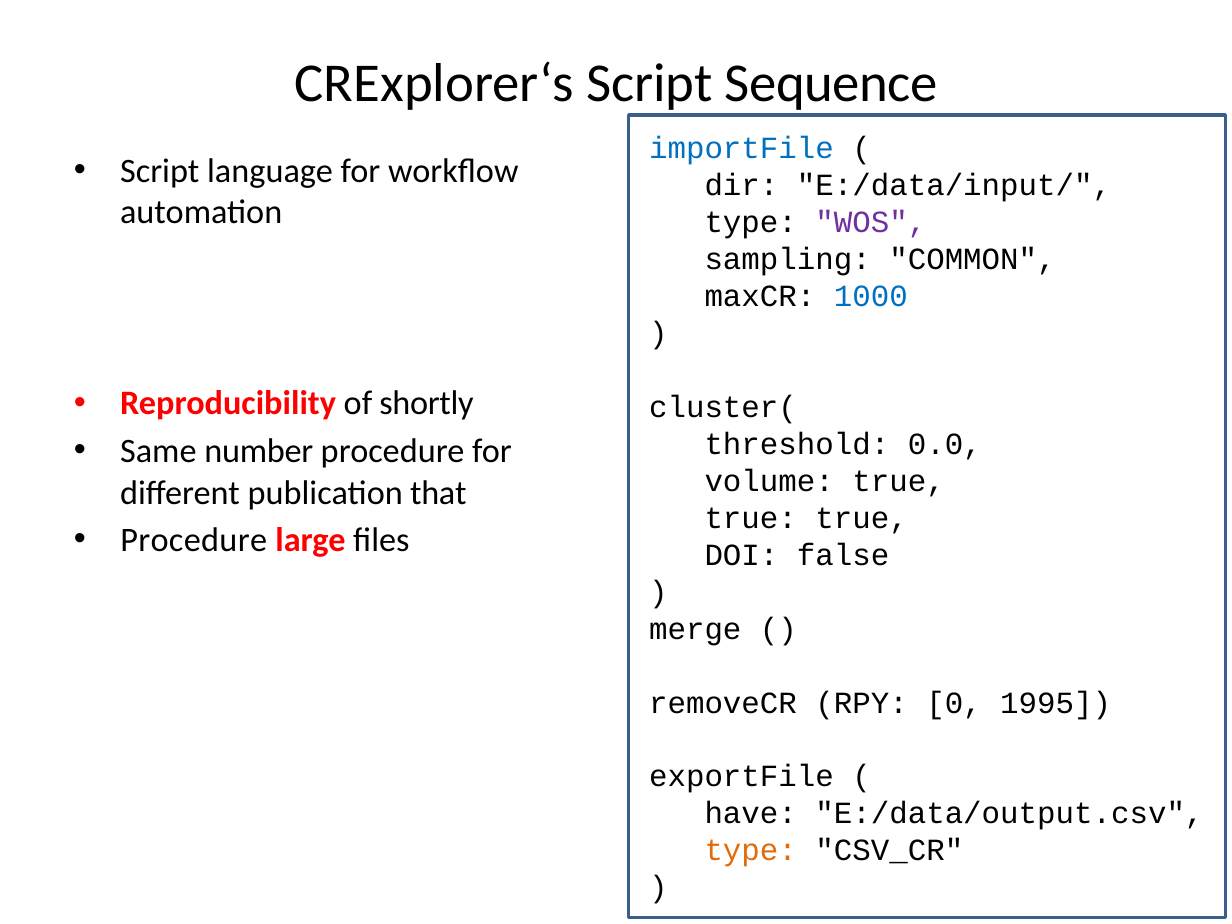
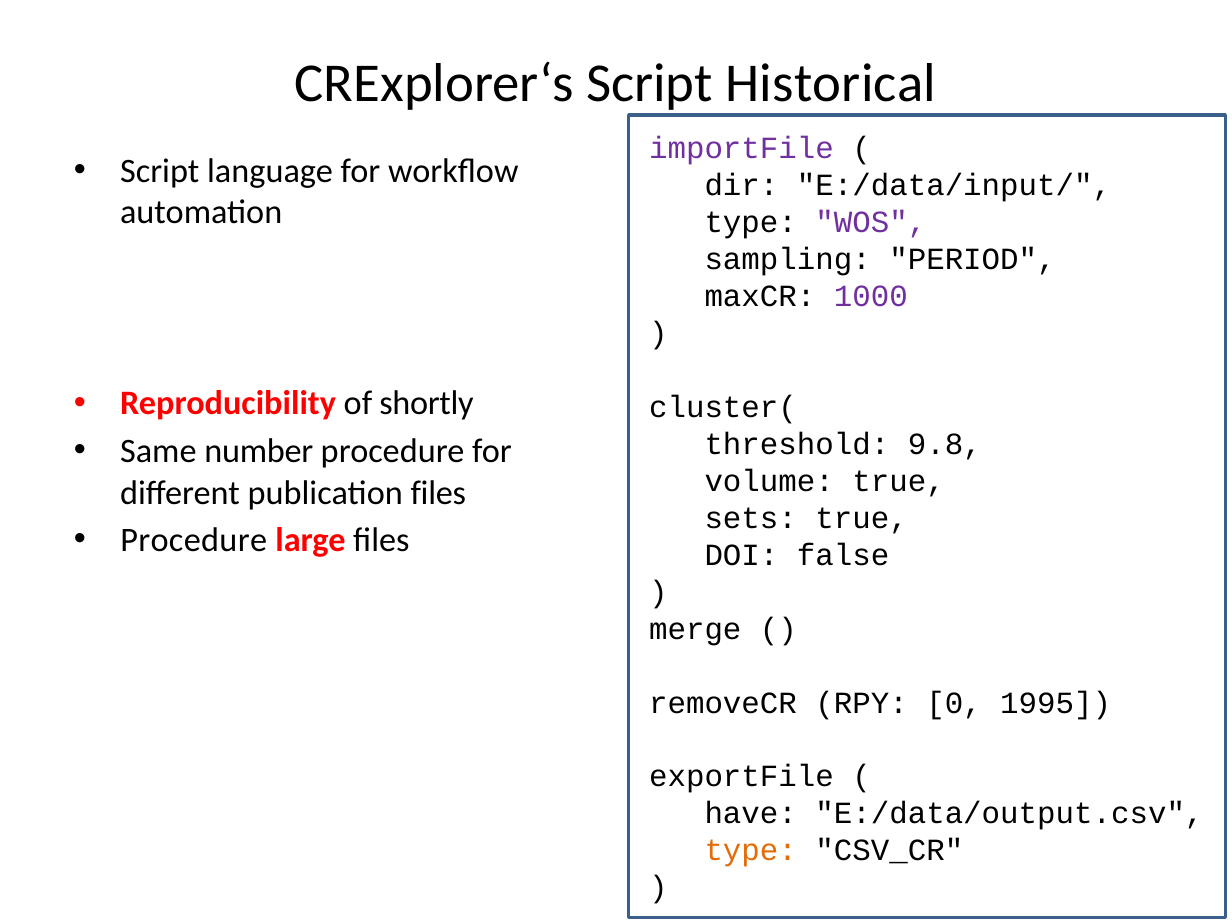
Sequence: Sequence -> Historical (831, 83)
importFile colour: blue -> purple (741, 148)
COMMON: COMMON -> PERIOD (972, 259)
1000 colour: blue -> purple (871, 296)
0.0: 0.0 -> 9.8 (945, 444)
publication that: that -> files (438, 493)
true: true -> sets (751, 518)
